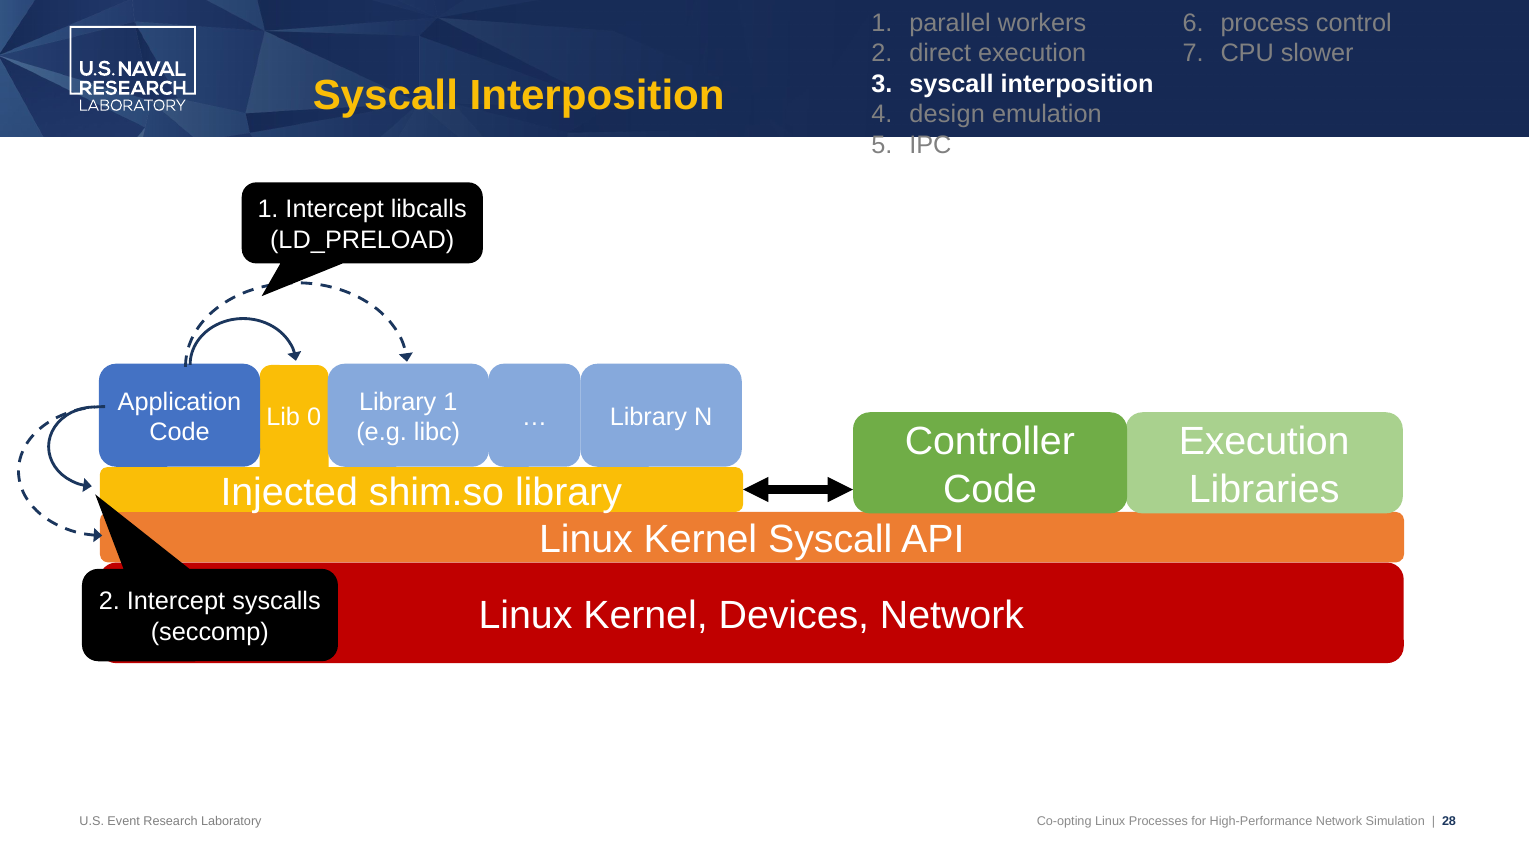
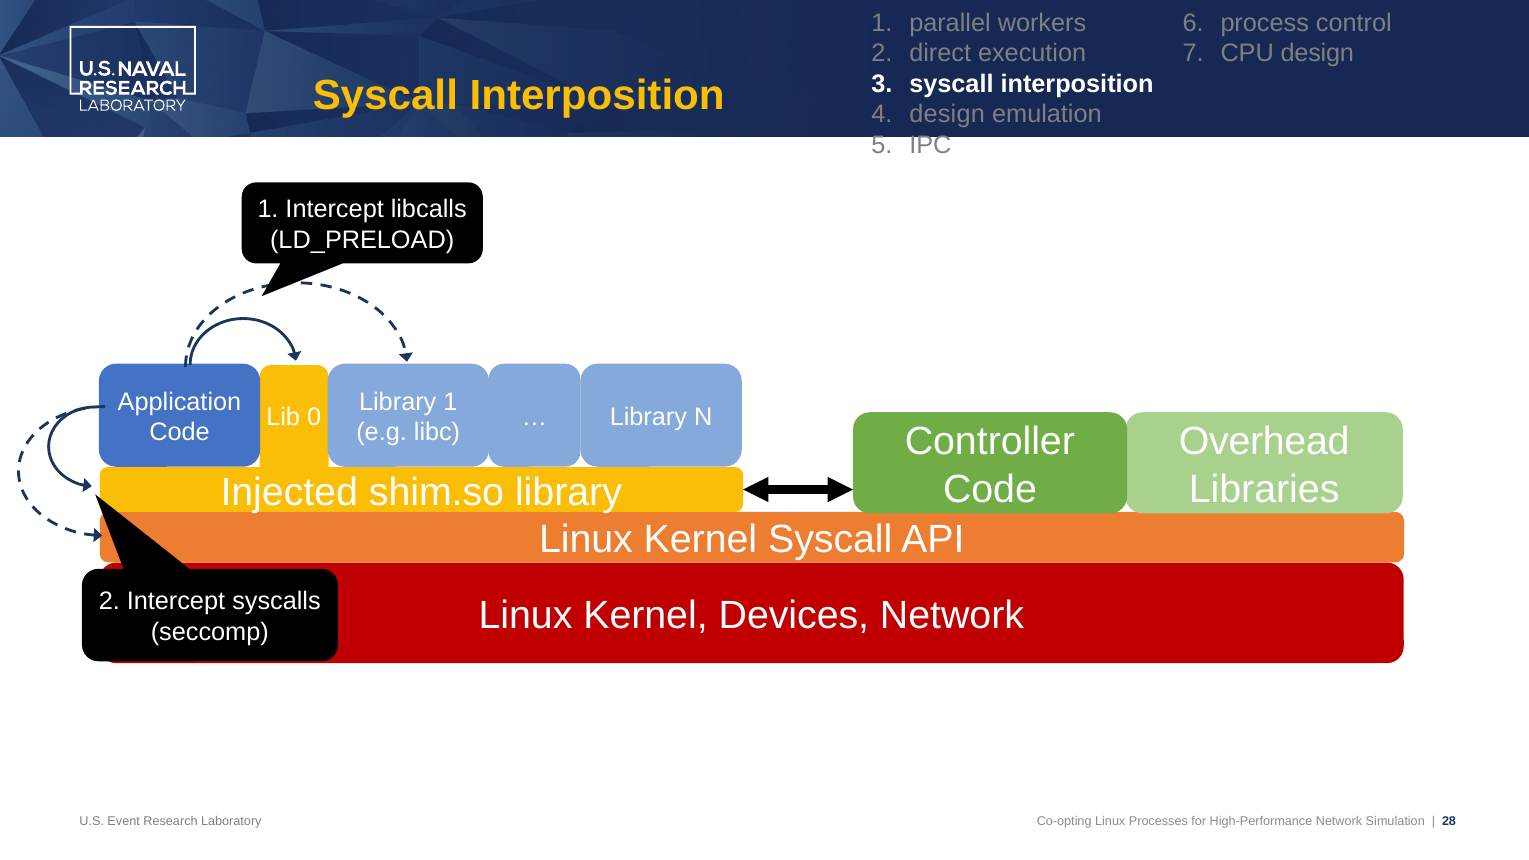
CPU slower: slower -> design (1317, 54)
Execution: Execution -> Overhead (1264, 442)
